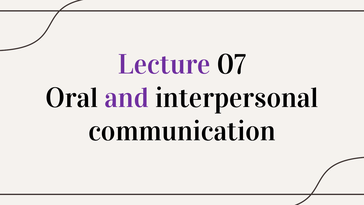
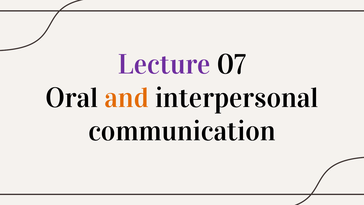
and colour: purple -> orange (127, 98)
